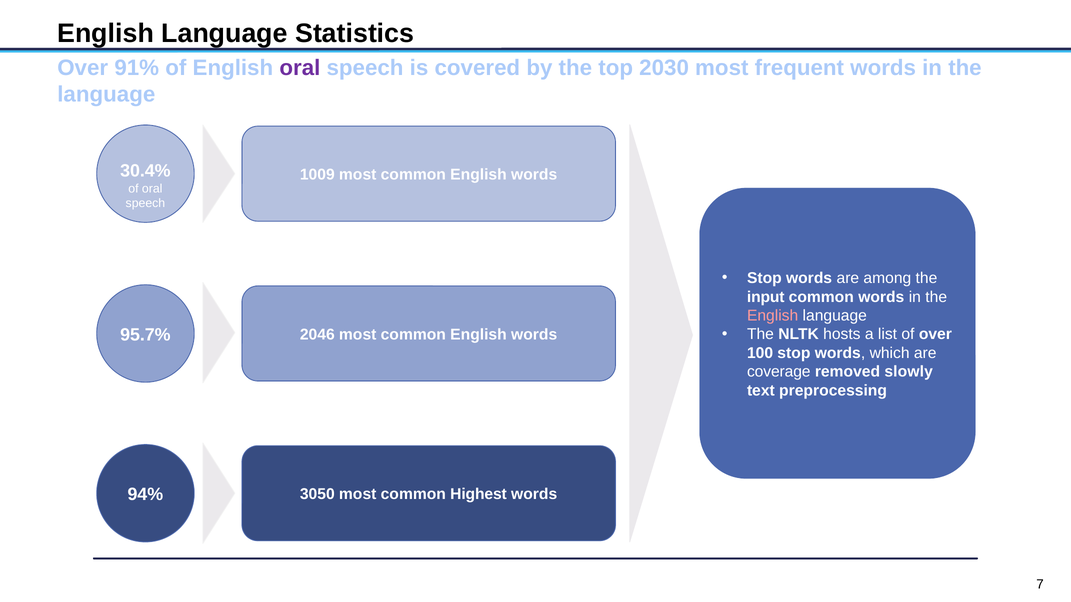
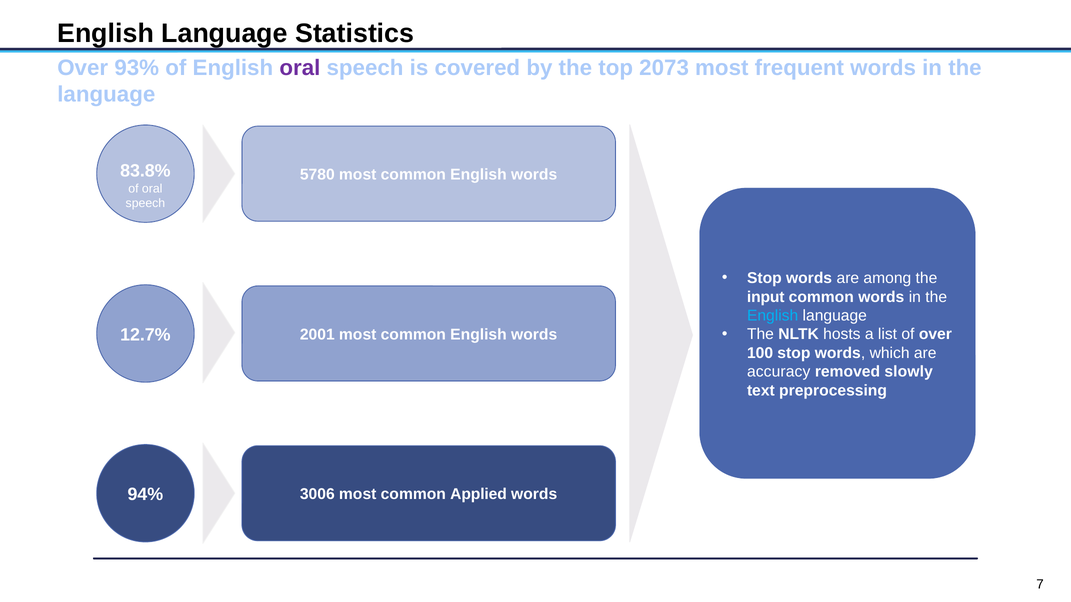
91%: 91% -> 93% (137, 68)
2030: 2030 -> 2073 (664, 68)
30.4%: 30.4% -> 83.8% (145, 171)
1009: 1009 -> 5780 (317, 175)
English colour: pink -> light blue (773, 316)
95.7%: 95.7% -> 12.7% (145, 335)
2046: 2046 -> 2001 (317, 335)
coverage: coverage -> accuracy (779, 372)
3050: 3050 -> 3006 (317, 495)
Highest: Highest -> Applied (479, 495)
